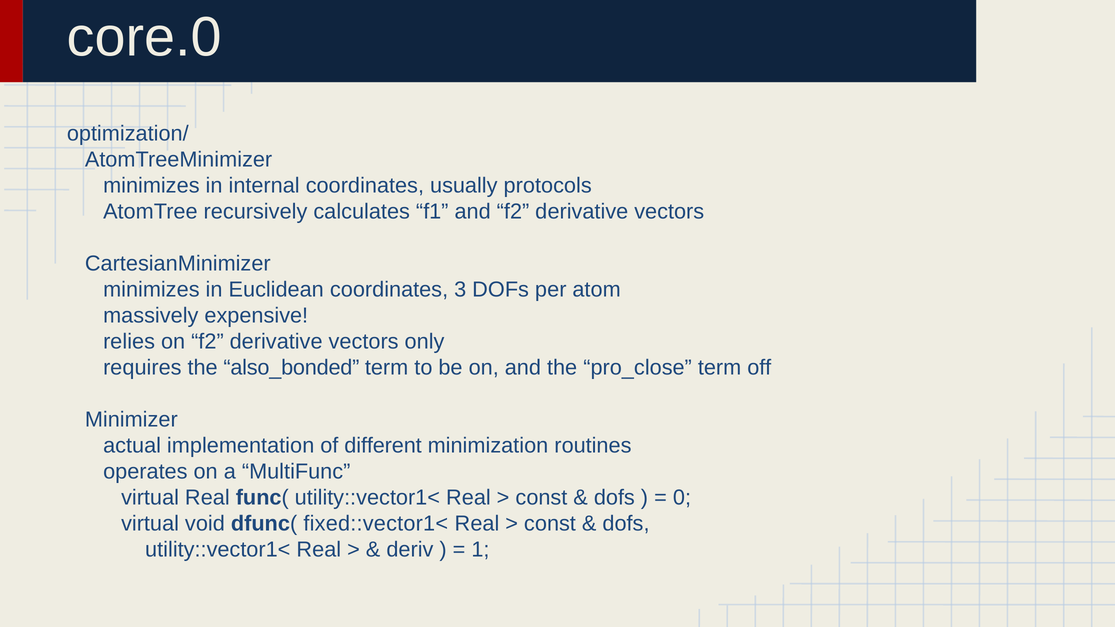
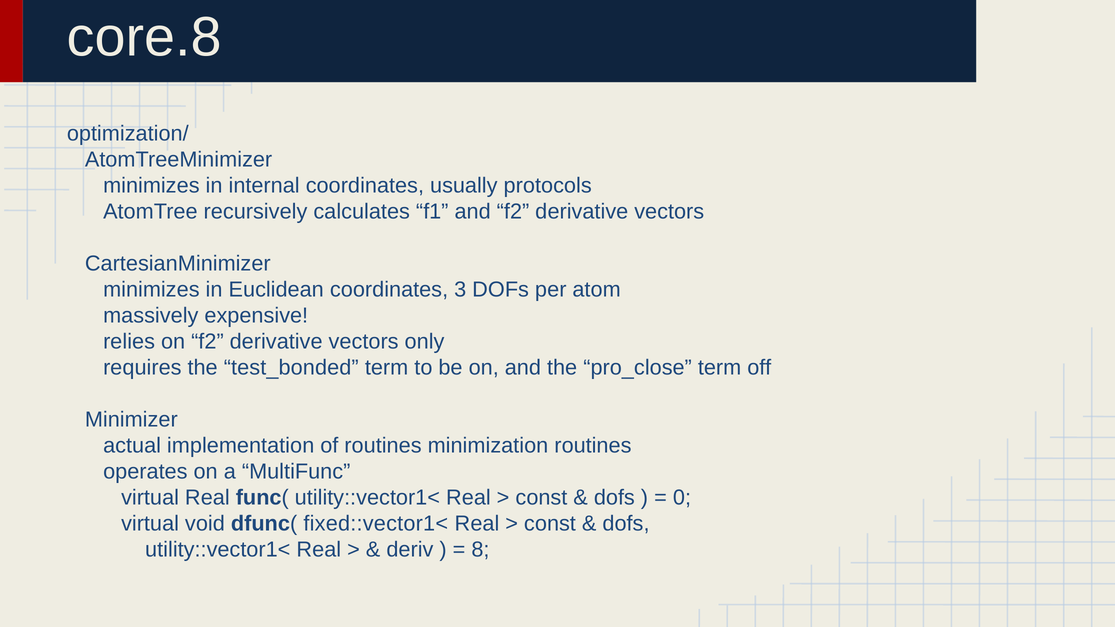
core.0: core.0 -> core.8 (144, 37)
also_bonded: also_bonded -> test_bonded (291, 368)
of different: different -> routines (383, 446)
1: 1 -> 8 (480, 550)
